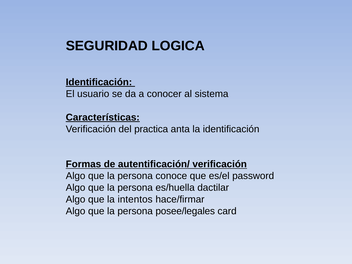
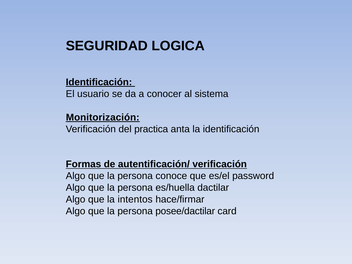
Características: Características -> Monitorización (103, 117)
posee/legales: posee/legales -> posee/dactilar (185, 211)
